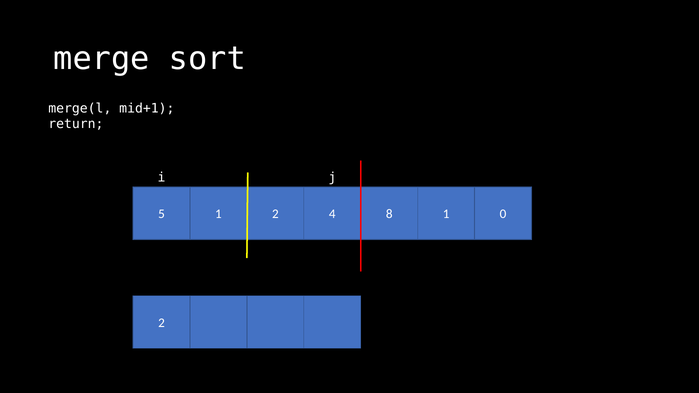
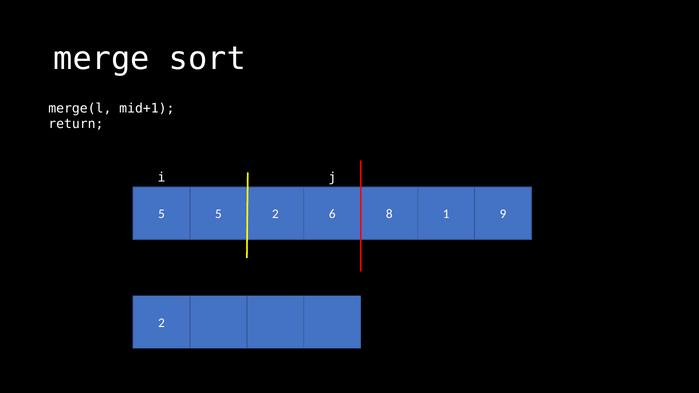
5 1: 1 -> 5 (218, 214)
4: 4 -> 6 (332, 214)
0: 0 -> 9 (503, 214)
